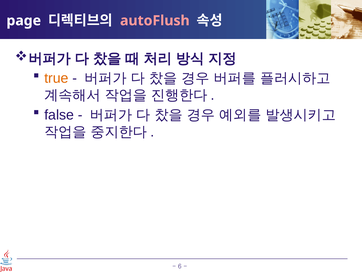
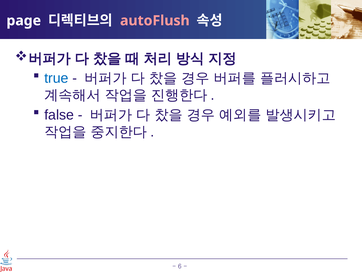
true colour: orange -> blue (56, 78)
